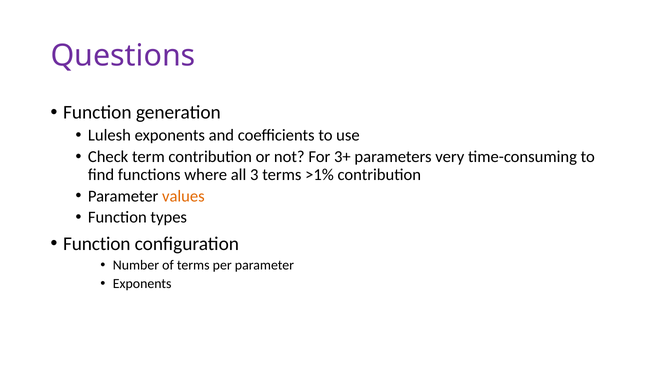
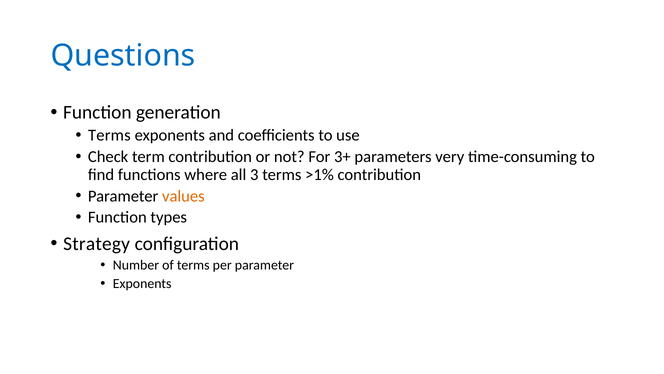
Questions colour: purple -> blue (123, 56)
Lulesh: Lulesh -> Terms (109, 135)
Function: Function -> Strategy (97, 244)
